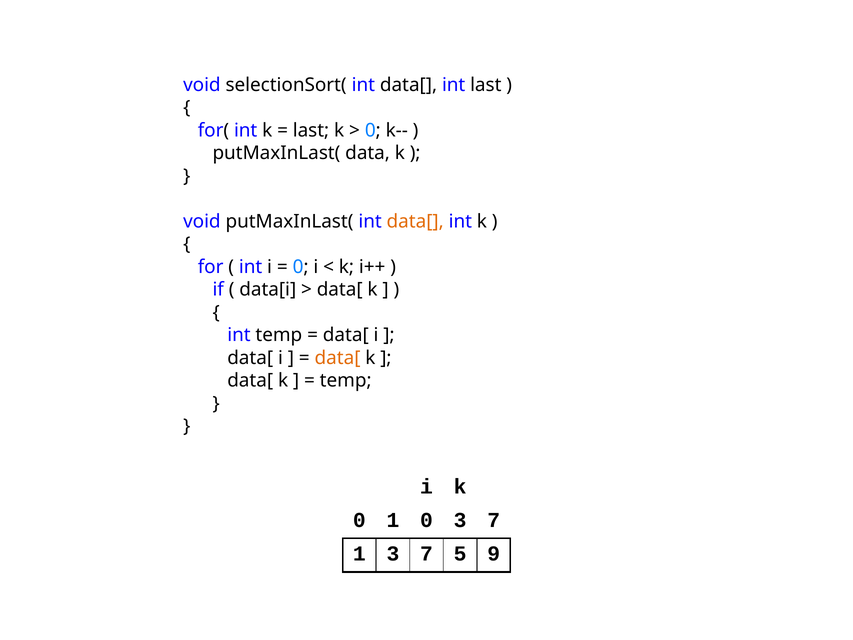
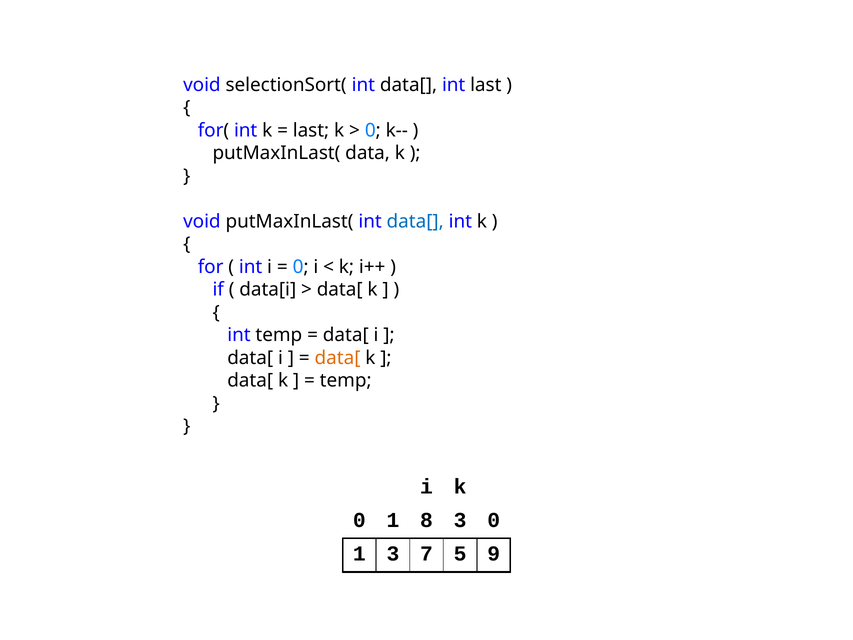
data[ colour: orange -> blue (415, 221)
1 0: 0 -> 8 (427, 520)
7: 7 -> 0 (494, 520)
